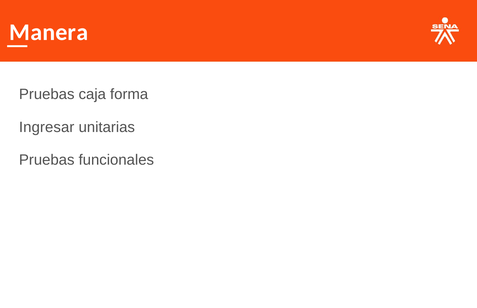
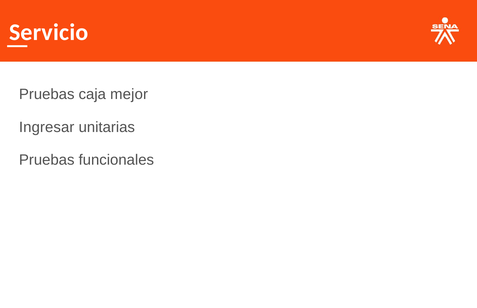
Manera: Manera -> Servicio (49, 32)
forma: forma -> mejor (129, 94)
